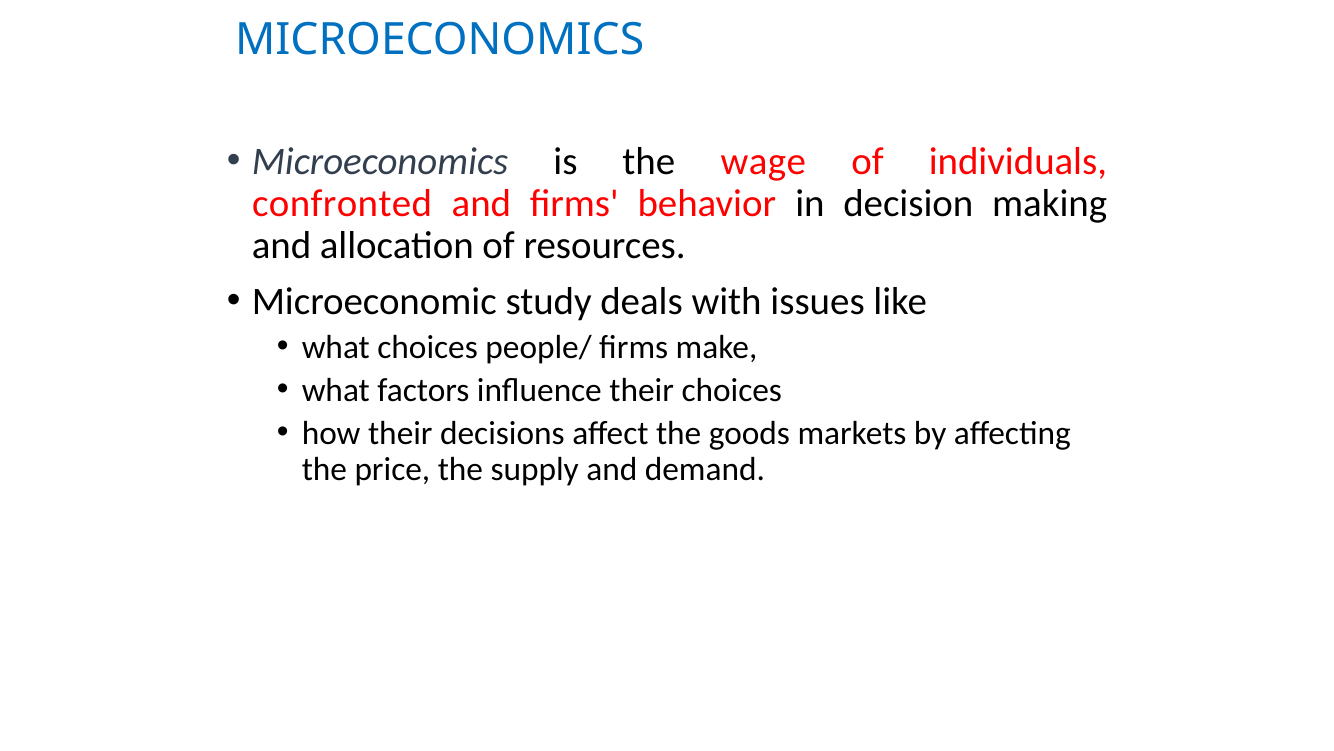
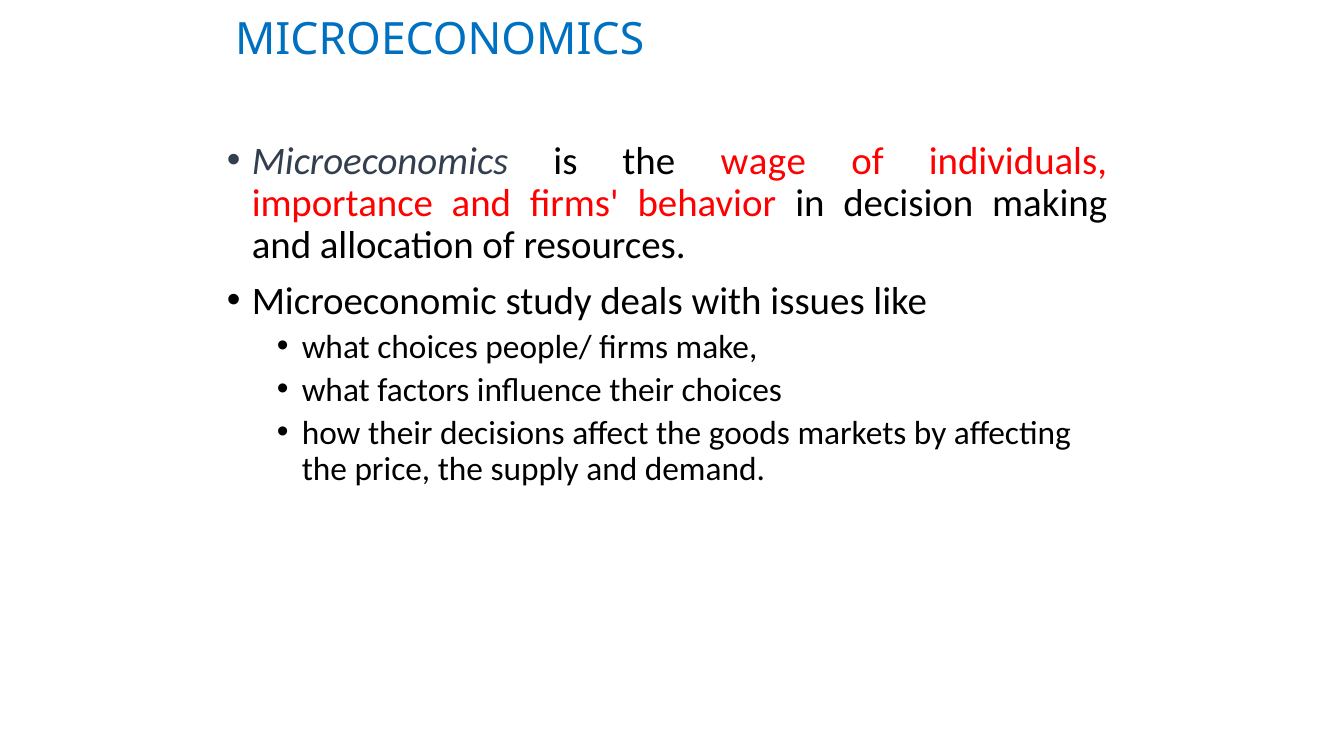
confronted: confronted -> importance (342, 203)
